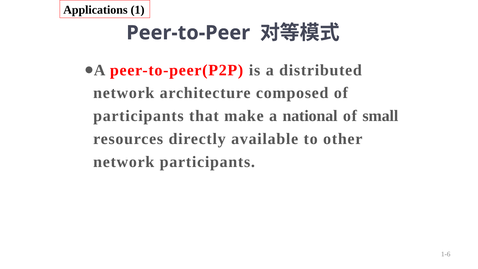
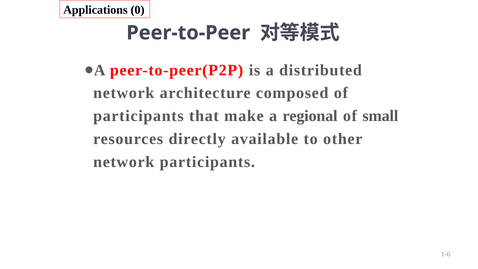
1: 1 -> 0 (138, 10)
national: national -> regional (310, 116)
